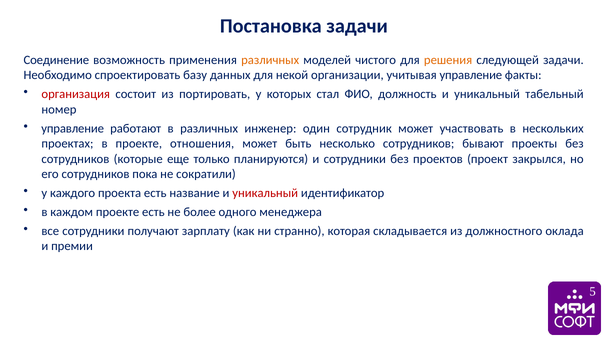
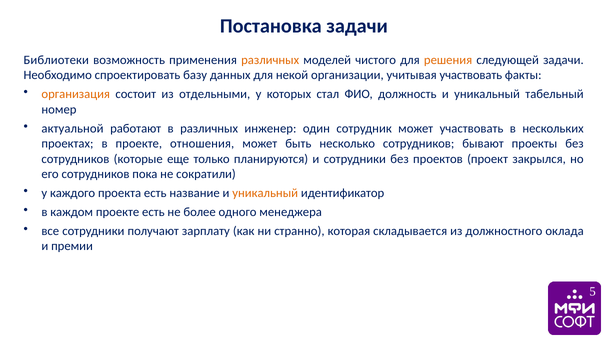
Соединение: Соединение -> Библиотеки (56, 60)
учитывая управление: управление -> участвовать (471, 75)
организация colour: red -> orange (76, 94)
портировать: портировать -> отдельными (215, 94)
управление: управление -> актуальной (73, 128)
уникальный colour: red -> orange (265, 193)
